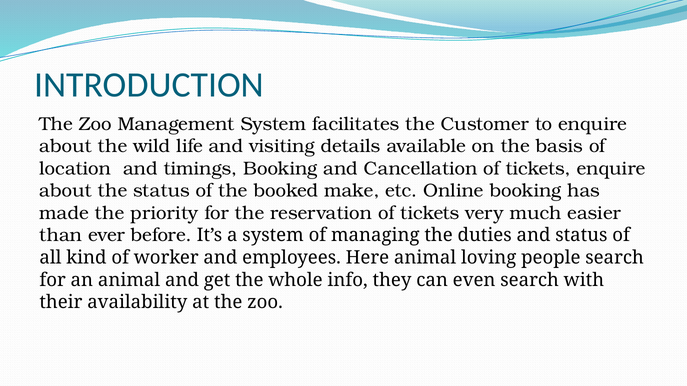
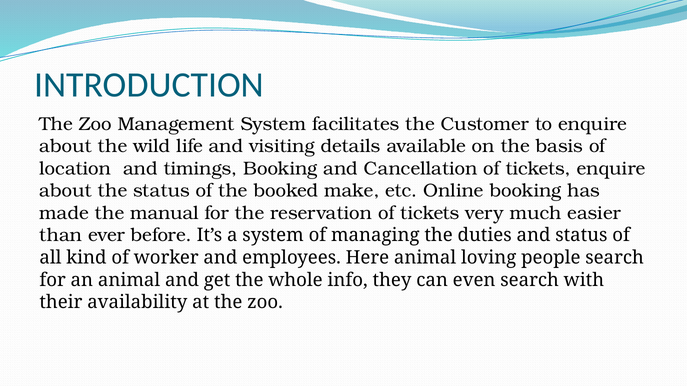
priority: priority -> manual (165, 213)
